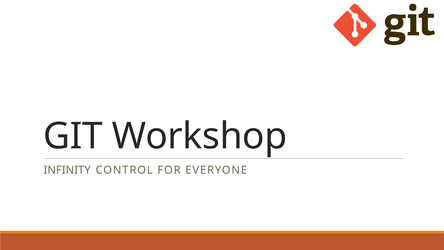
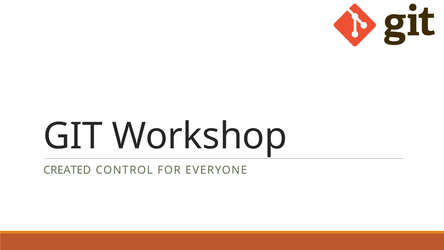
INFINITY: INFINITY -> CREATED (67, 170)
